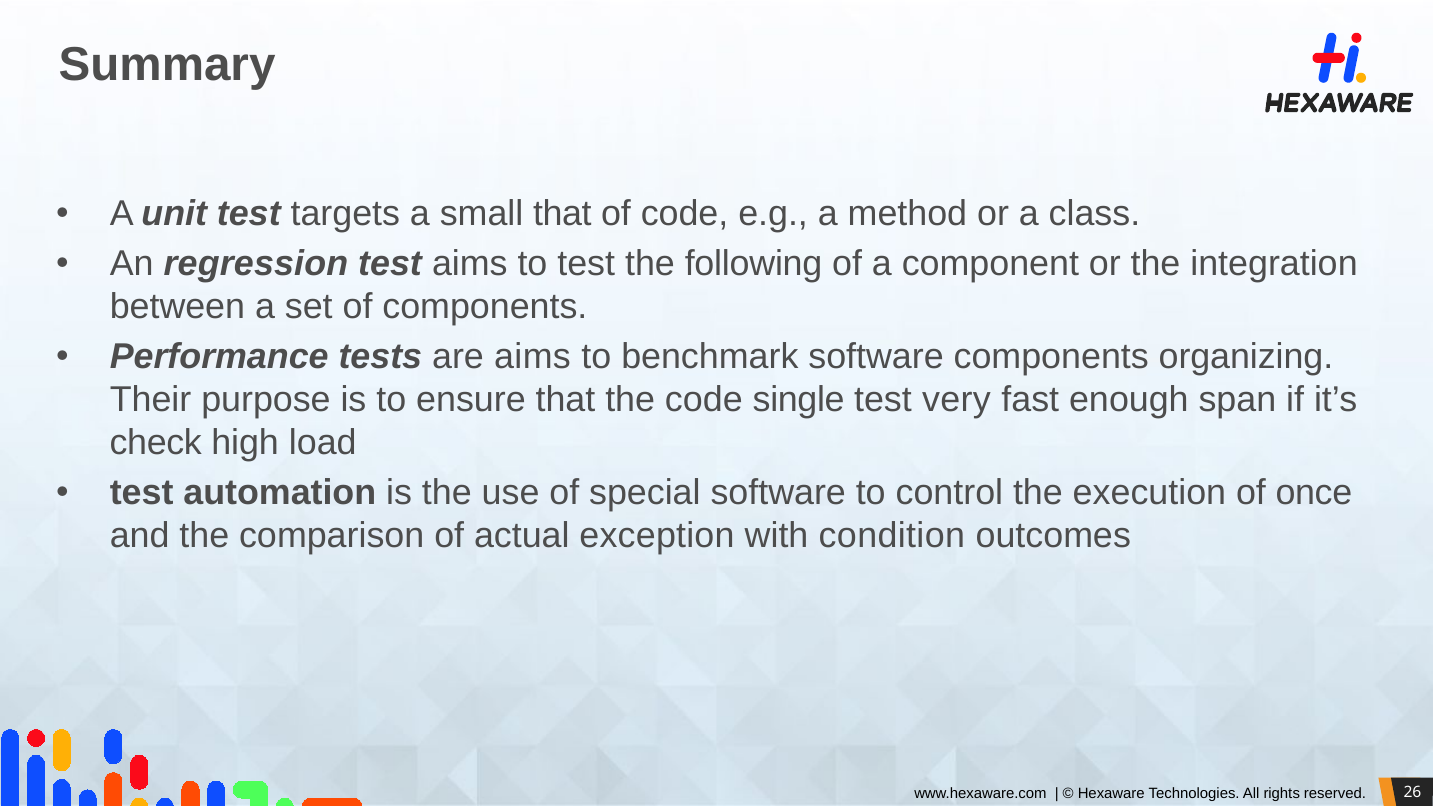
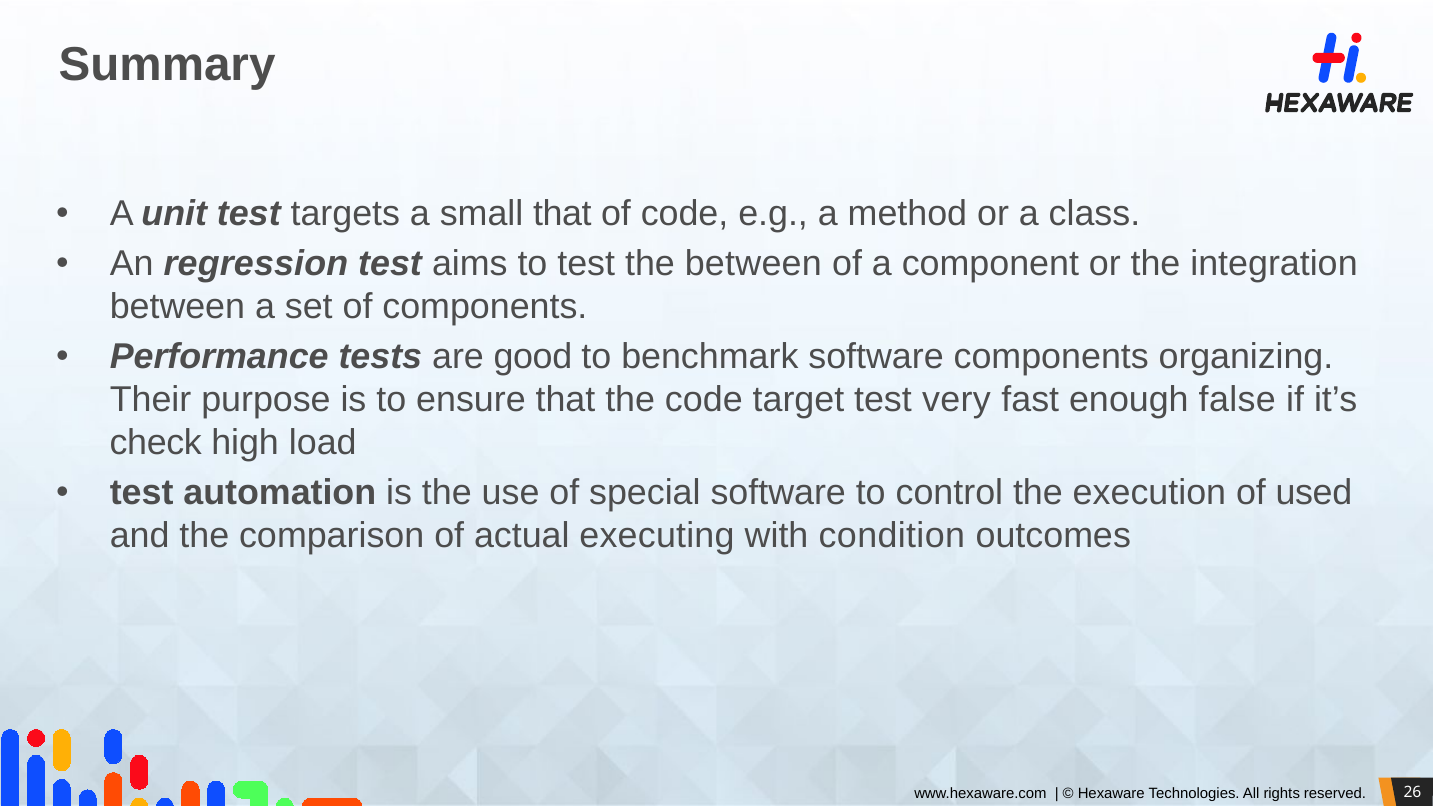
the following: following -> between (753, 263)
are aims: aims -> good (533, 357)
single: single -> target (798, 400)
span: span -> false (1237, 400)
once: once -> used (1314, 493)
exception: exception -> executing (657, 536)
